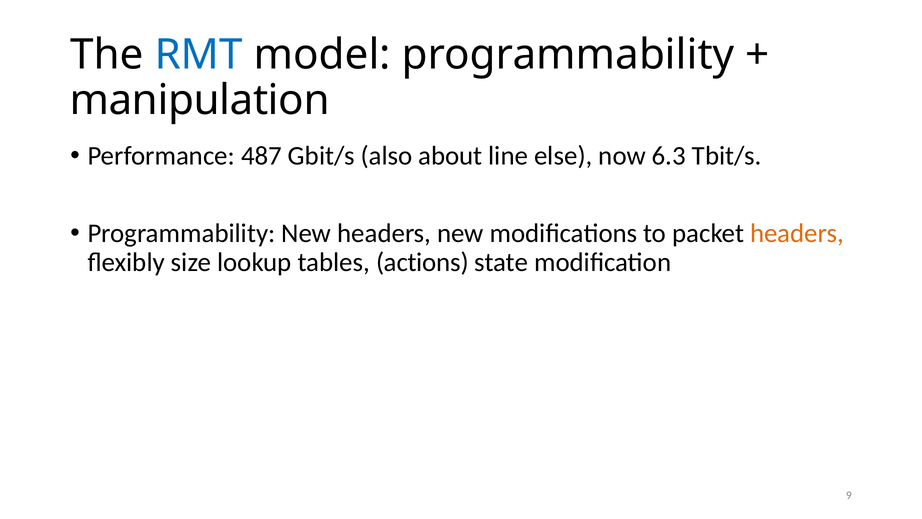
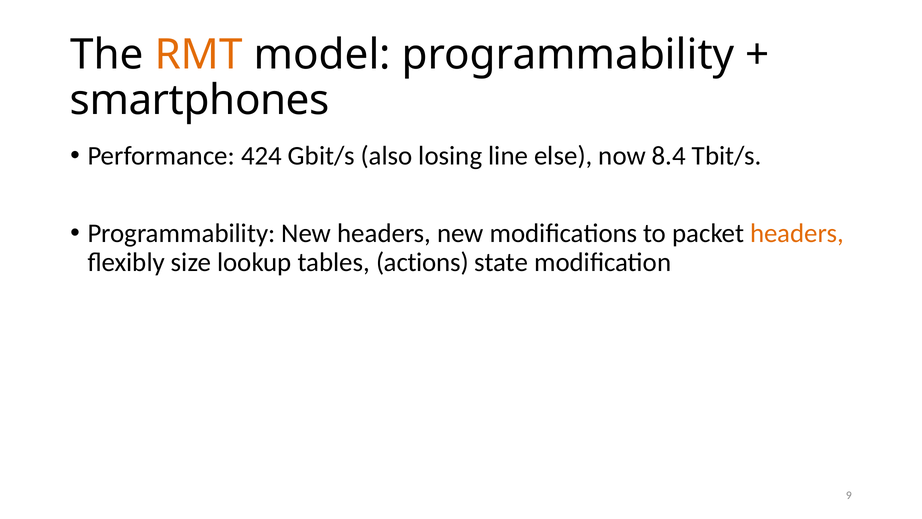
RMT colour: blue -> orange (199, 55)
manipulation: manipulation -> smartphones (200, 100)
487: 487 -> 424 (261, 156)
about: about -> losing (450, 156)
6.3: 6.3 -> 8.4 (669, 156)
